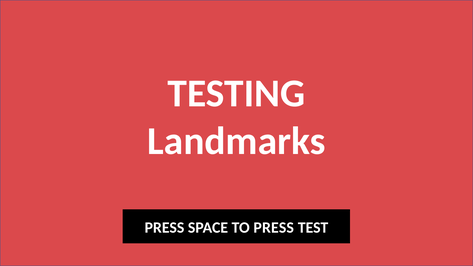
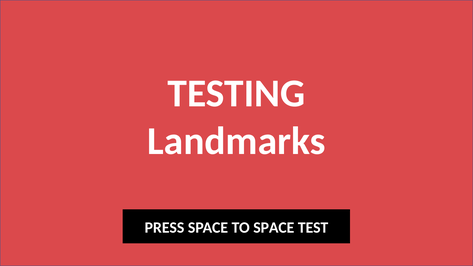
TO PRESS: PRESS -> SPACE (274, 228)
